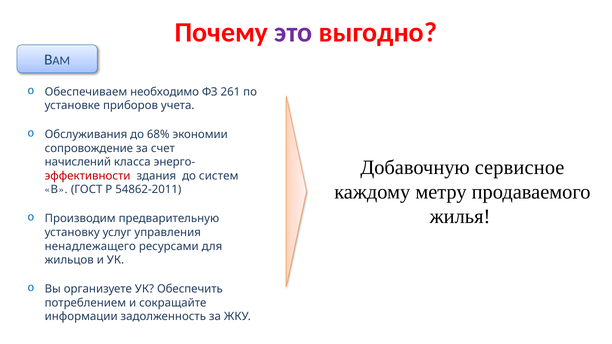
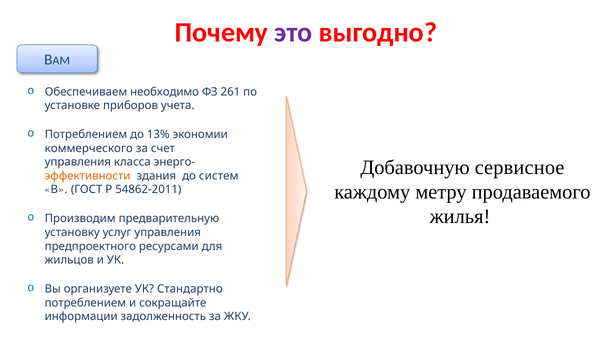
Обслуживания: Обслуживания -> Потреблением (86, 135)
68%: 68% -> 13% (158, 135)
сопровождение: сопровождение -> коммерческого (89, 148)
начислений: начислений -> управления (78, 162)
эффективности colour: red -> orange (88, 176)
ненадлежащего: ненадлежащего -> предпроектного (90, 246)
Обеспечить: Обеспечить -> Стандартно (190, 289)
